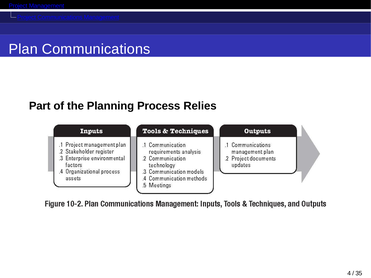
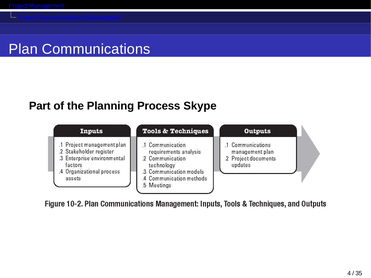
Relies: Relies -> Skype (200, 106)
